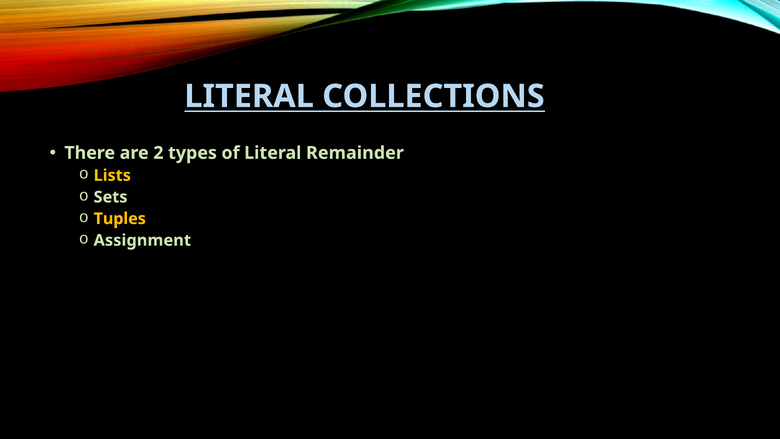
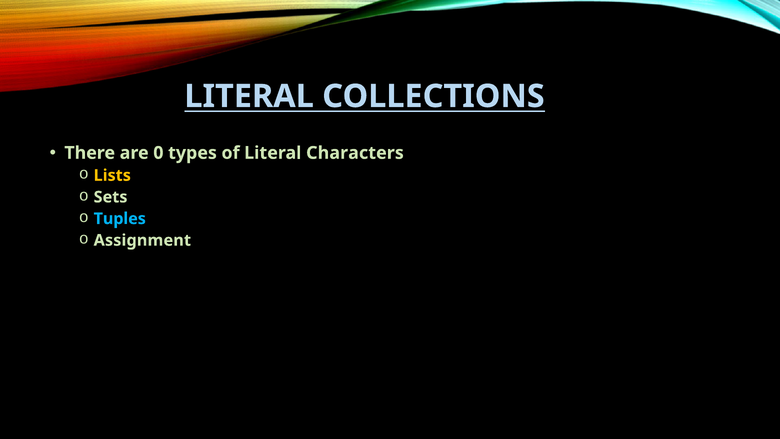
2: 2 -> 0 (158, 153)
Remainder: Remainder -> Characters (355, 153)
Tuples colour: yellow -> light blue (120, 219)
